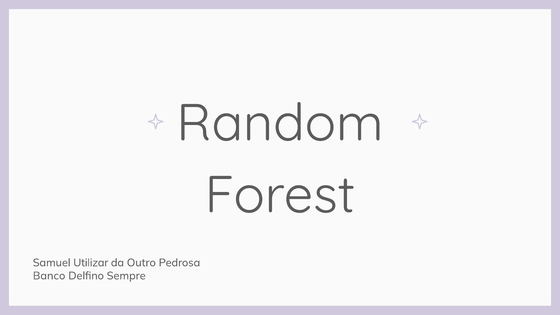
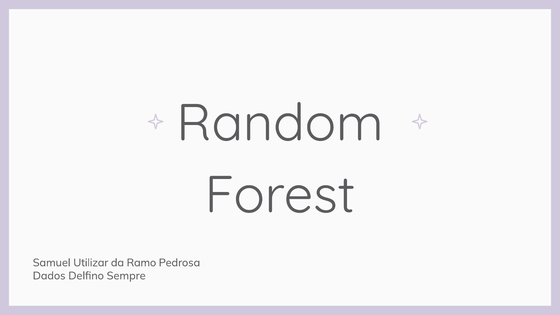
Outro: Outro -> Ramo (141, 263)
Banco: Banco -> Dados (49, 276)
